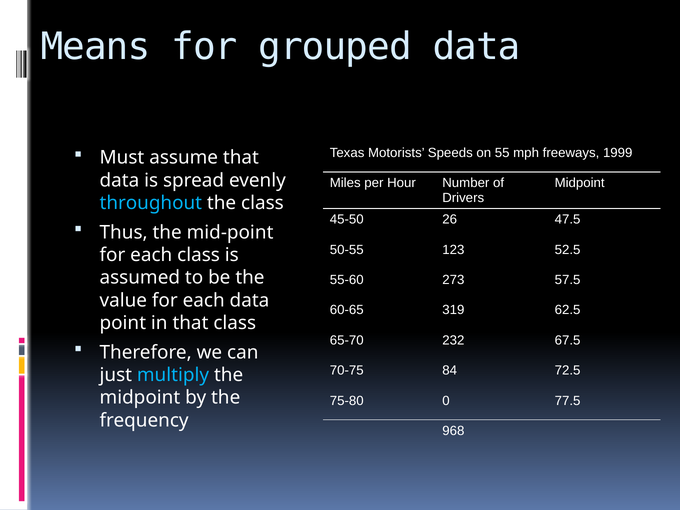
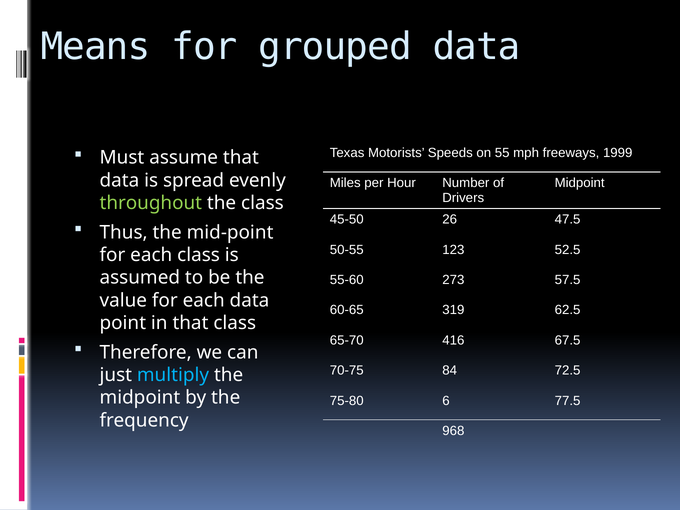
throughout colour: light blue -> light green (151, 203)
232: 232 -> 416 (453, 340)
0: 0 -> 6 (446, 401)
